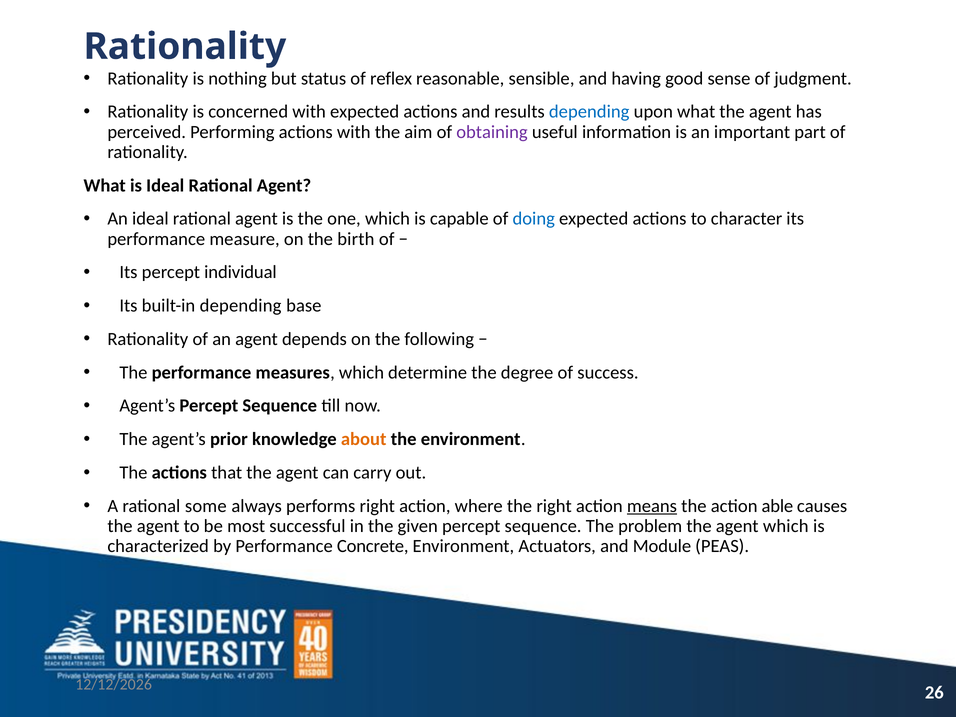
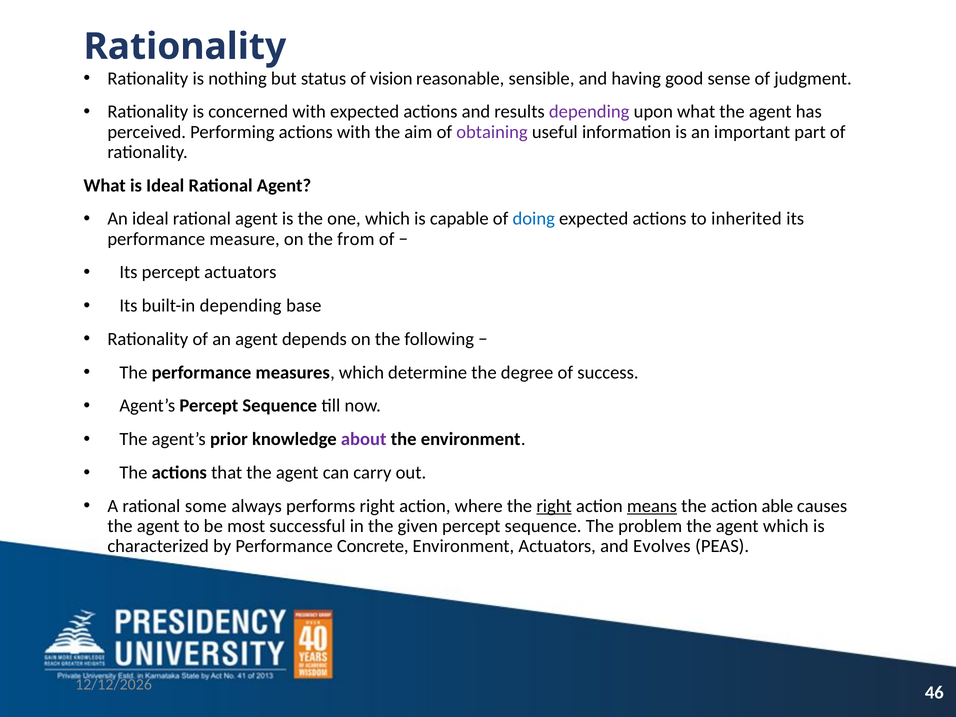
reflex: reflex -> vision (391, 78)
depending colour: blue -> purple (589, 112)
character: character -> inherited (746, 219)
birth: birth -> from (356, 239)
percept individual: individual -> actuators (240, 272)
about colour: orange -> purple (364, 439)
right underline: none -> present (554, 506)
Module: Module -> Evolves (662, 546)
26: 26 -> 46 (934, 692)
